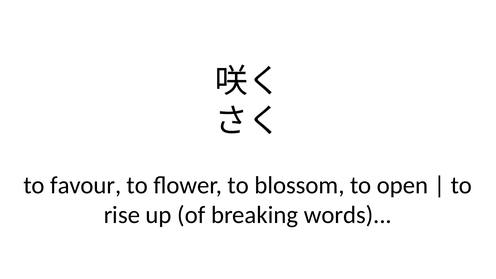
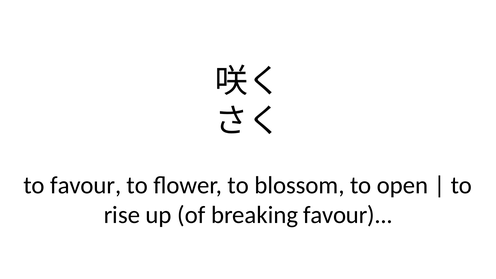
breaking words: words -> favour (348, 215)
